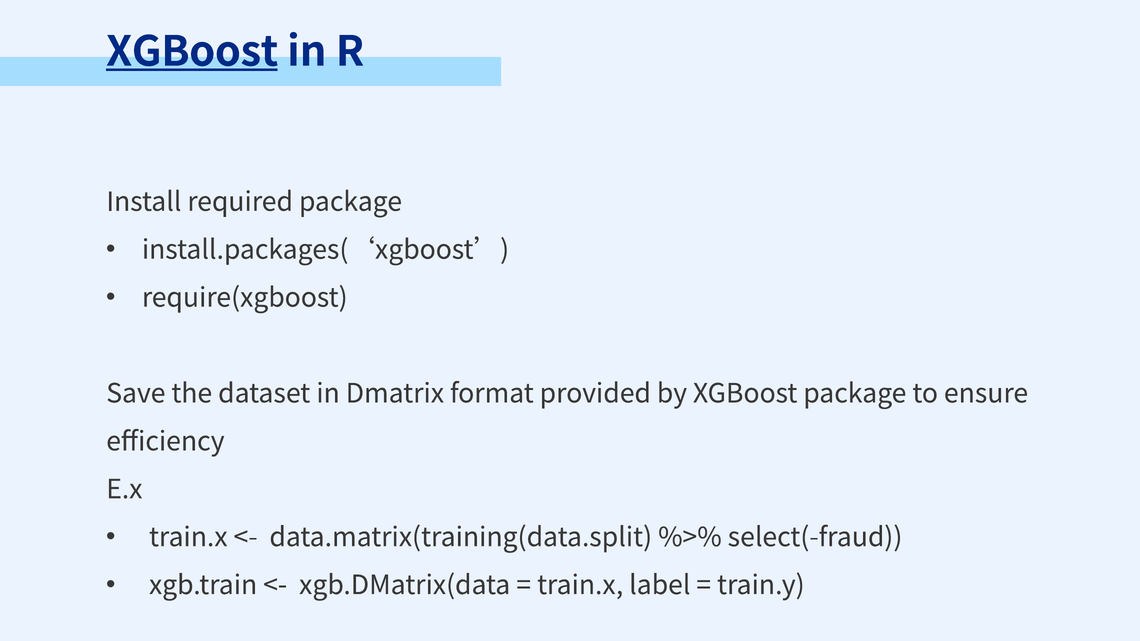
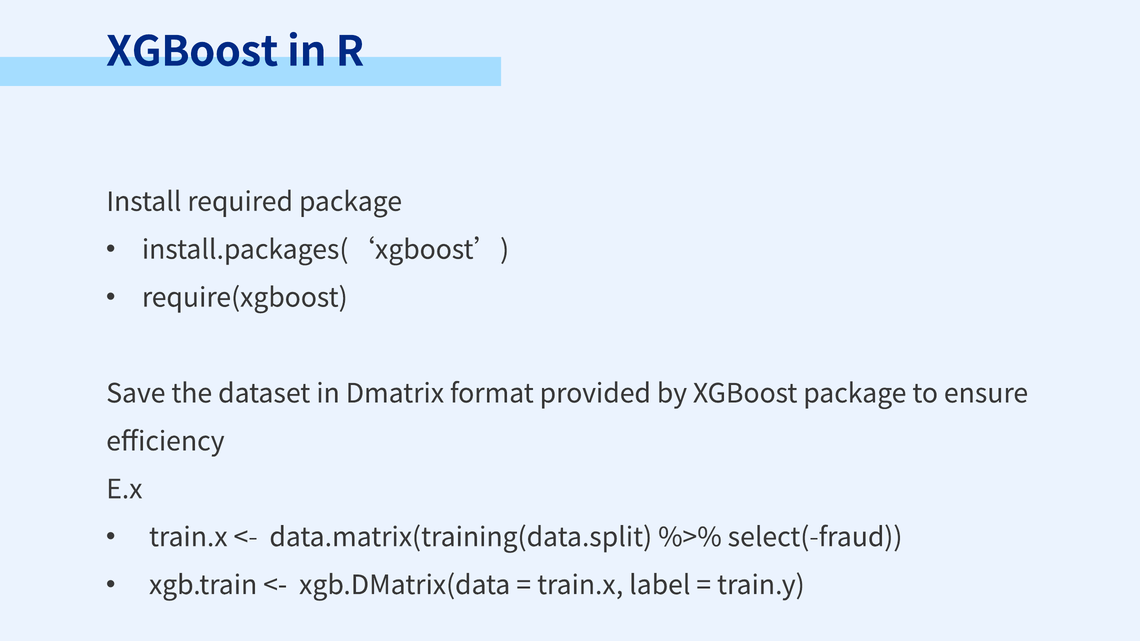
XGBoost underline: present -> none (192, 52)
